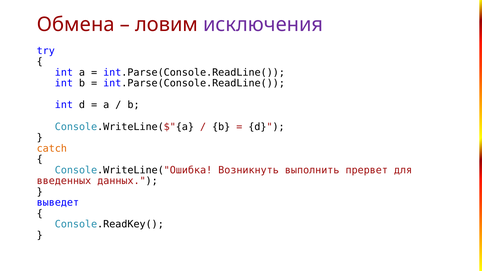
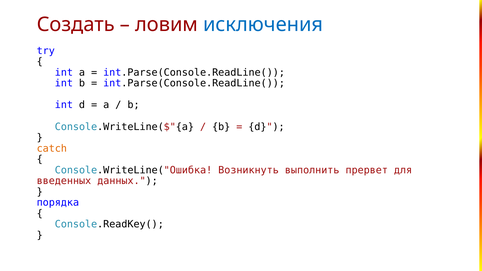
Обмена: Обмена -> Создать (76, 24)
исключения colour: purple -> blue (263, 24)
выведет: выведет -> порядка (58, 203)
